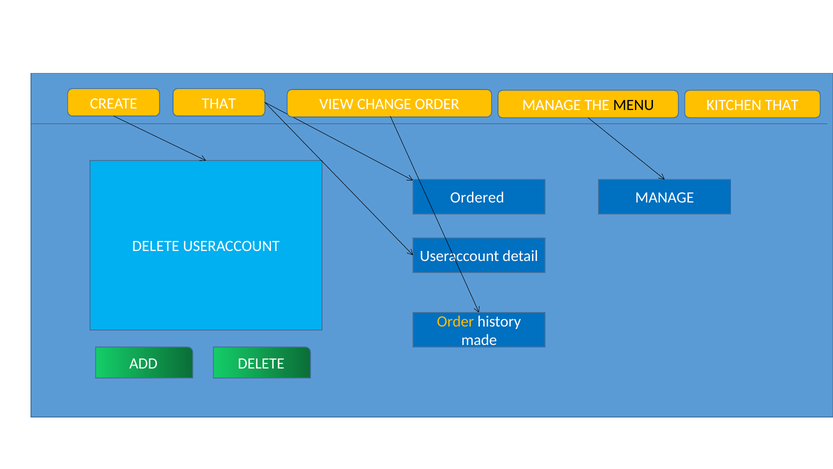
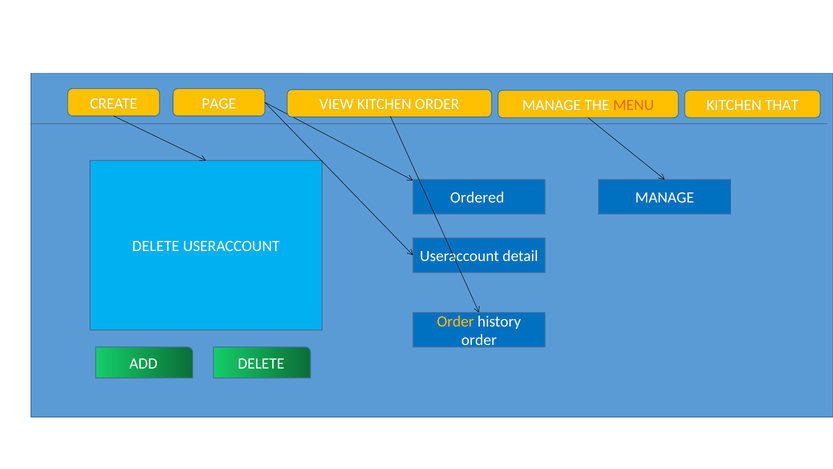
THAT: THAT -> PAGE (219, 103)
VIEW CHANGE: CHANGE -> KITCHEN (384, 104)
MENU colour: black -> orange (634, 105)
made: made -> order (479, 340)
